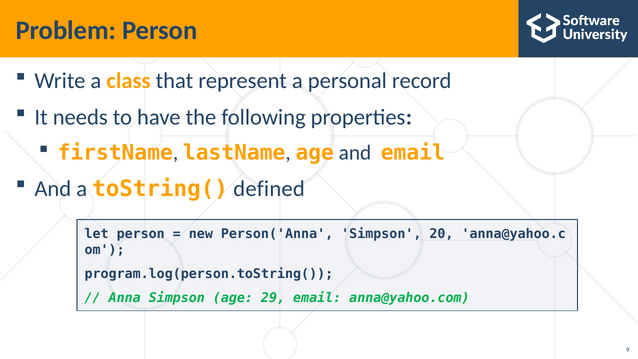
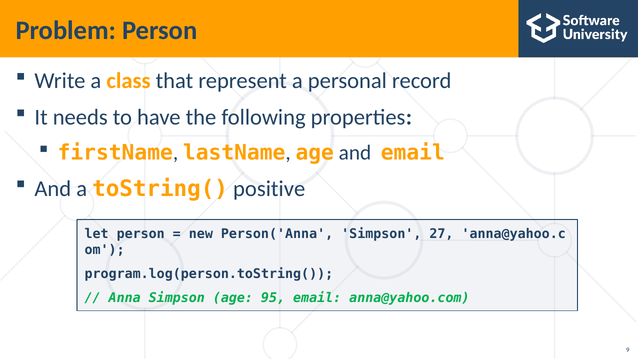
defined: defined -> positive (269, 189)
20: 20 -> 27 (441, 234)
29: 29 -> 95 (273, 298)
